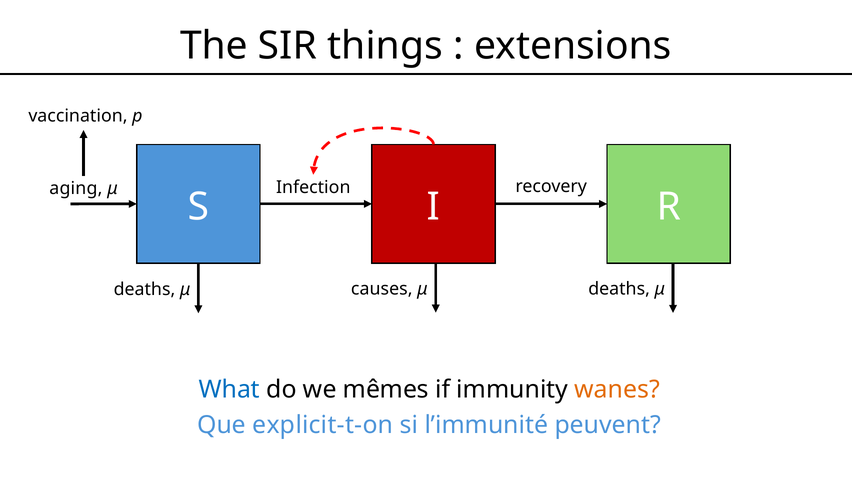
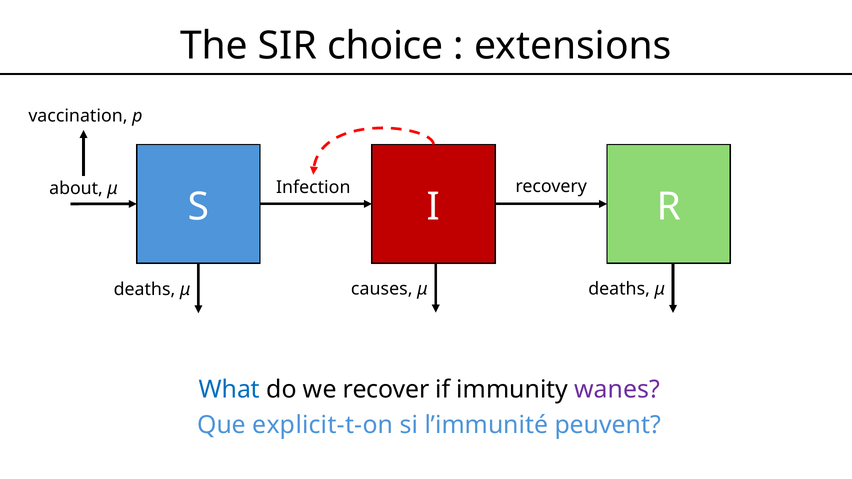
things: things -> choice (385, 46)
aging: aging -> about (76, 189)
mêmes: mêmes -> recover (386, 390)
wanes colour: orange -> purple (617, 390)
